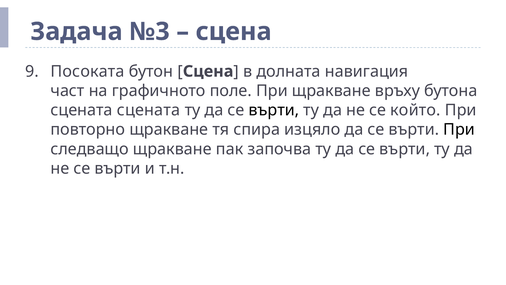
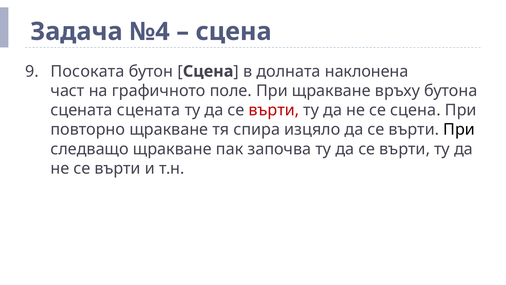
№3: №3 -> №4 (149, 32)
навигация: навигация -> наклонена (367, 71)
върти colour: black -> red (274, 110)
се който: който -> сцена (415, 110)
